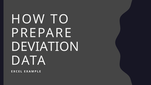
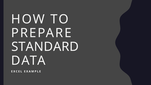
DEVIATION: DEVIATION -> STANDARD (45, 47)
